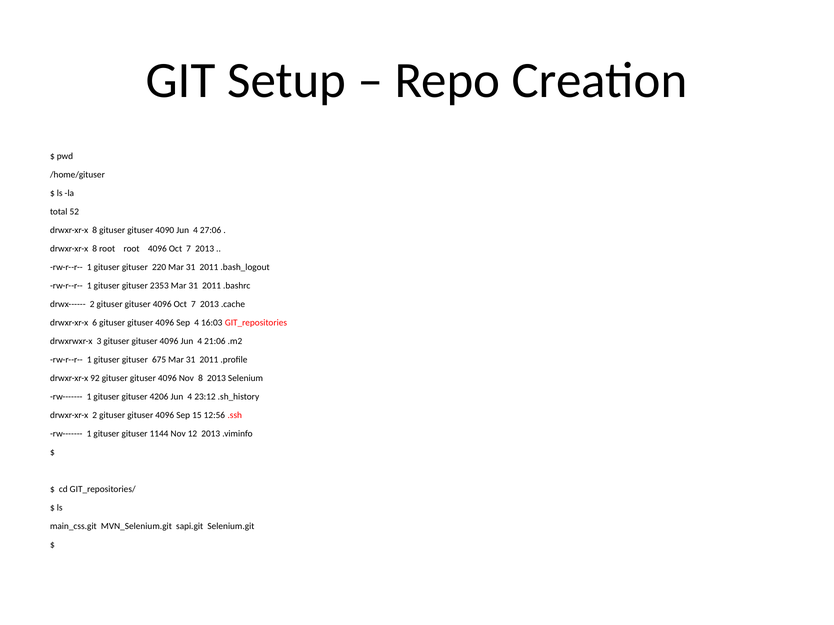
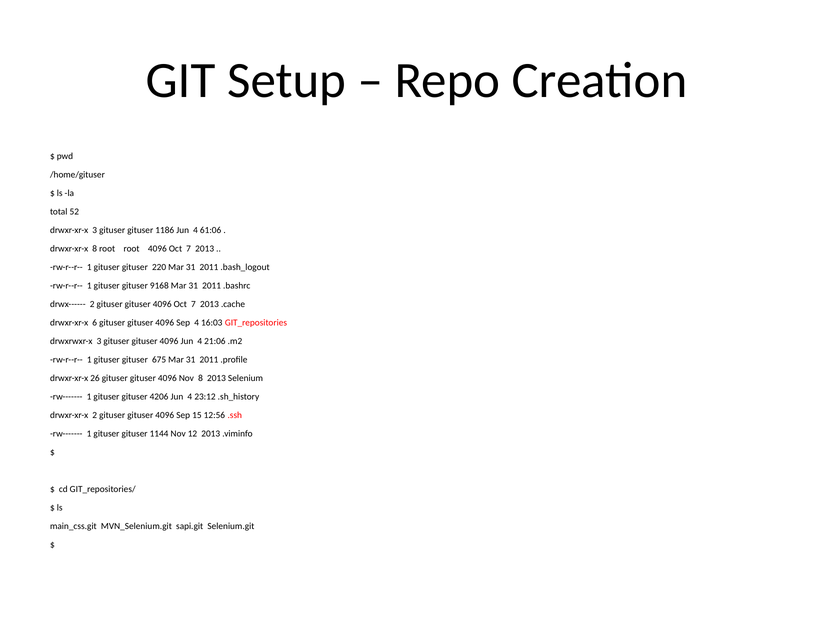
8: 8 -> 3 (95, 230)
4090: 4090 -> 1186 (165, 230)
27:06: 27:06 -> 61:06 (211, 230)
2353: 2353 -> 9168 (159, 286)
92: 92 -> 26 (95, 379)
